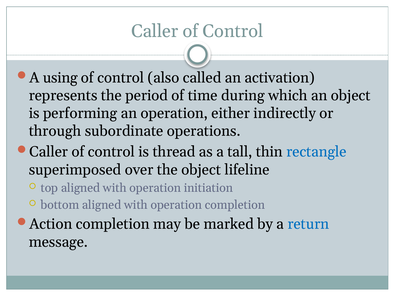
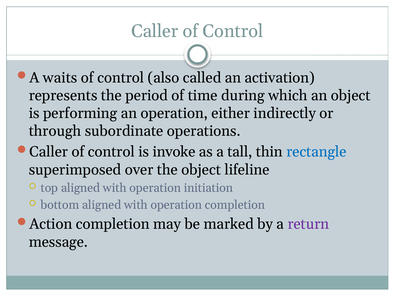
using: using -> waits (60, 78)
thread: thread -> invoke (174, 152)
return colour: blue -> purple (308, 224)
